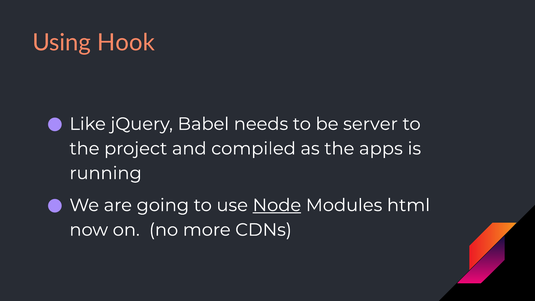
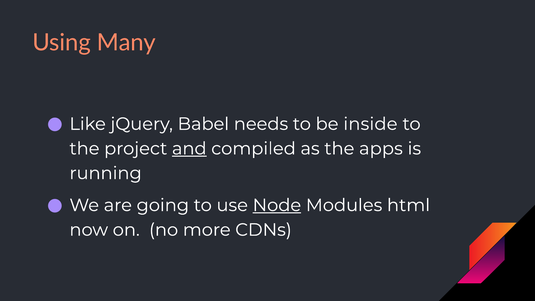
Hook: Hook -> Many (126, 43)
server: server -> inside (370, 124)
and underline: none -> present (189, 149)
